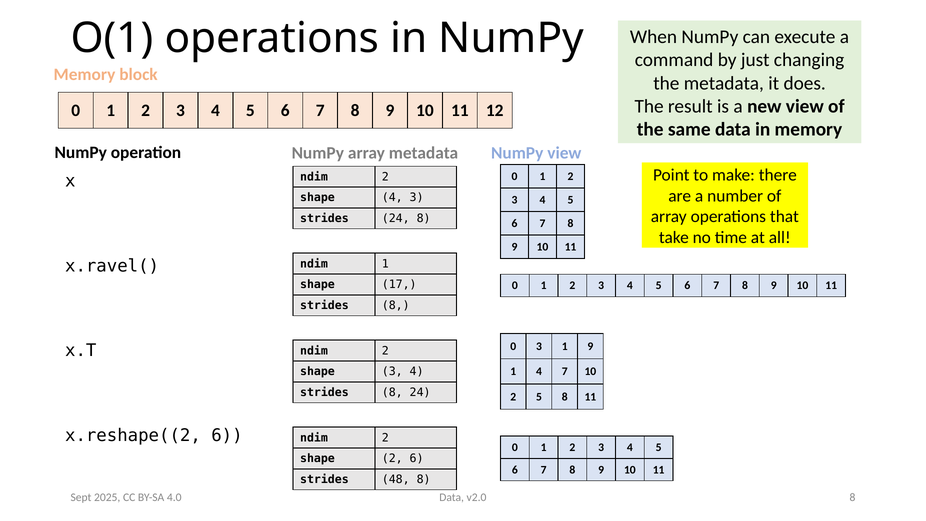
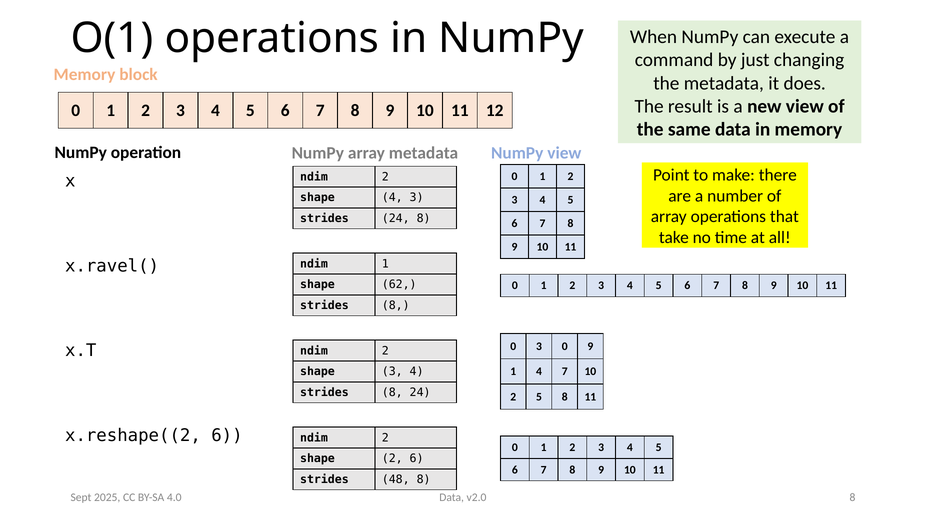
17: 17 -> 62 (399, 285)
3 1: 1 -> 0 (565, 346)
